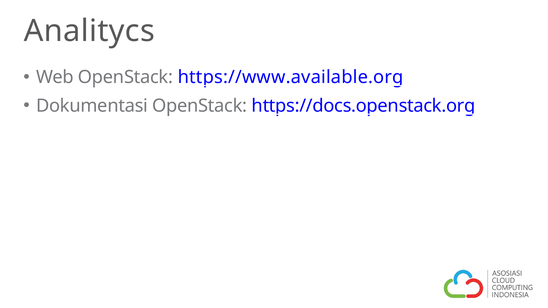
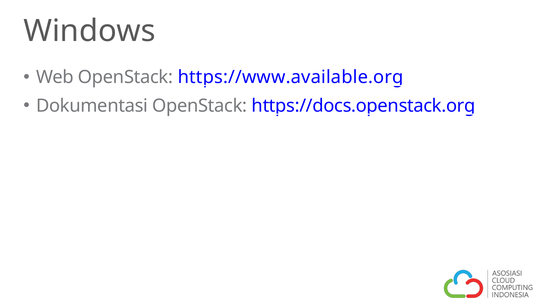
Analitycs: Analitycs -> Windows (90, 31)
